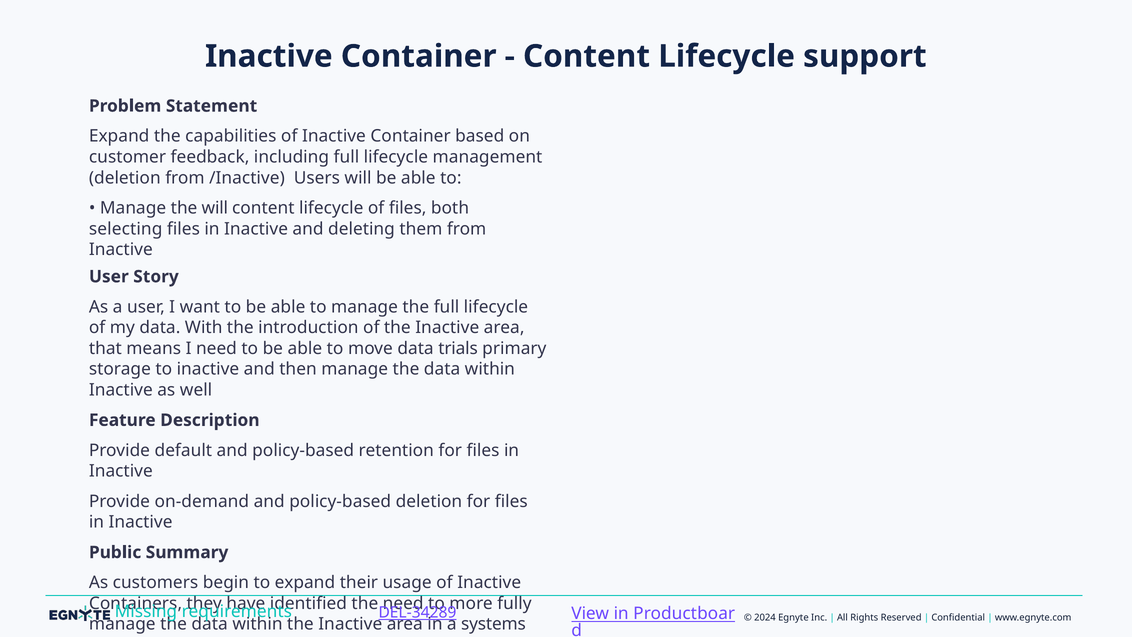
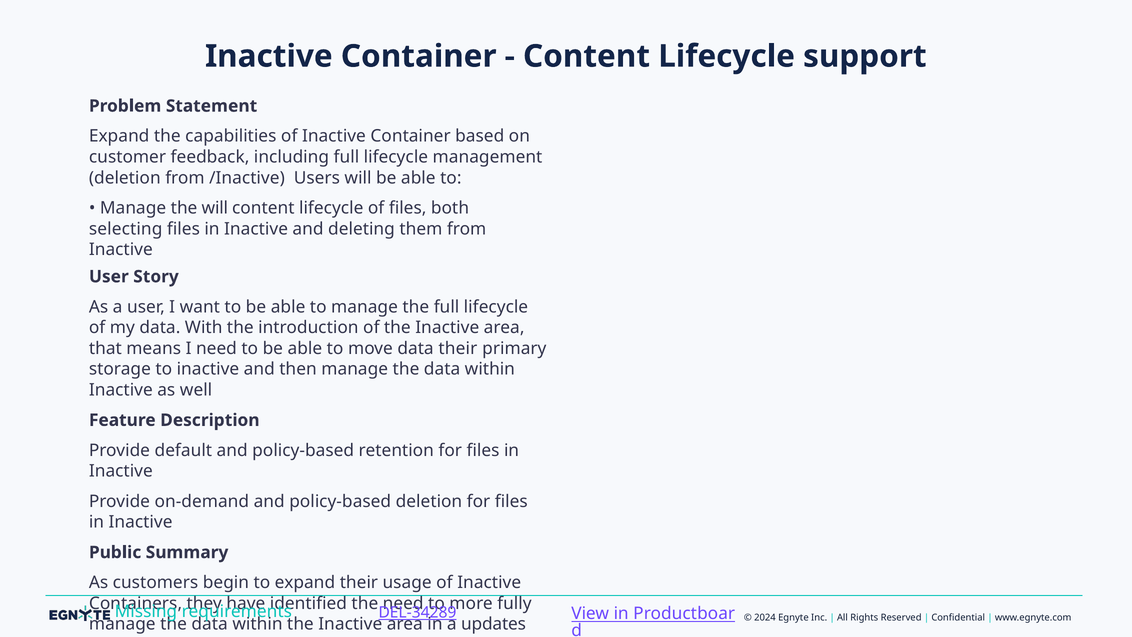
data trials: trials -> their (458, 348)
systems: systems -> updates (493, 624)
